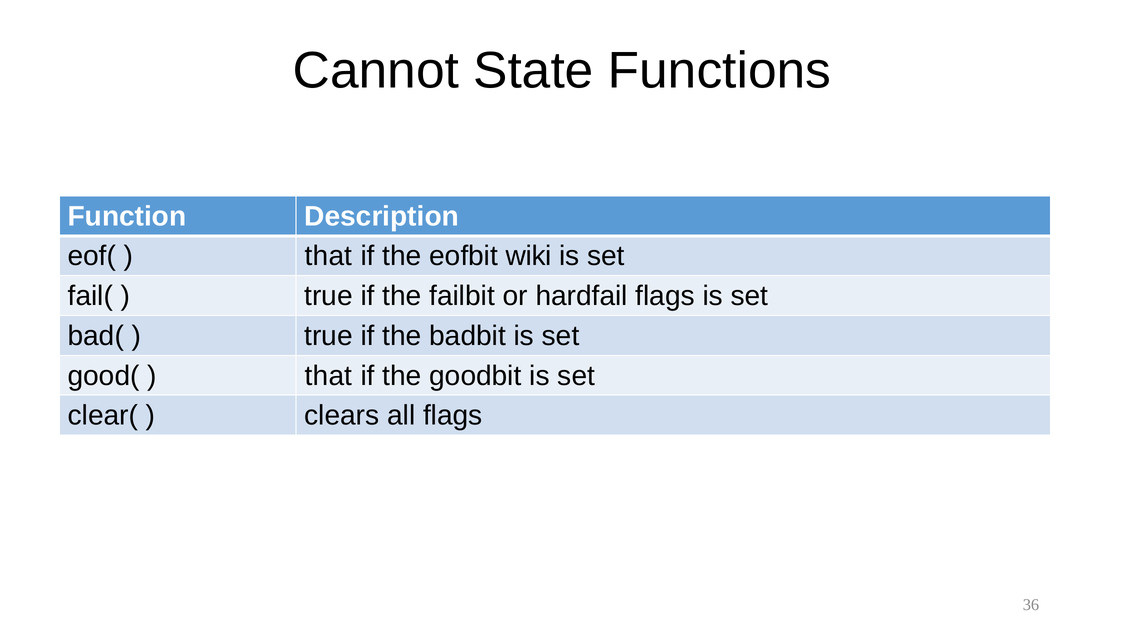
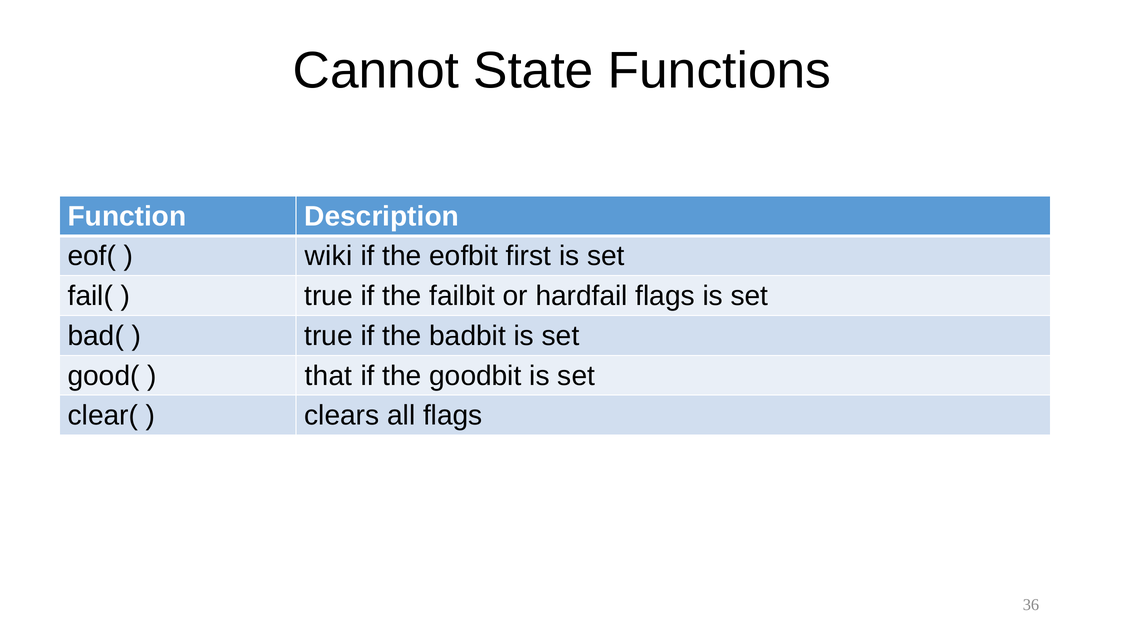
that: that -> wiki (328, 256)
wiki: wiki -> first (529, 256)
